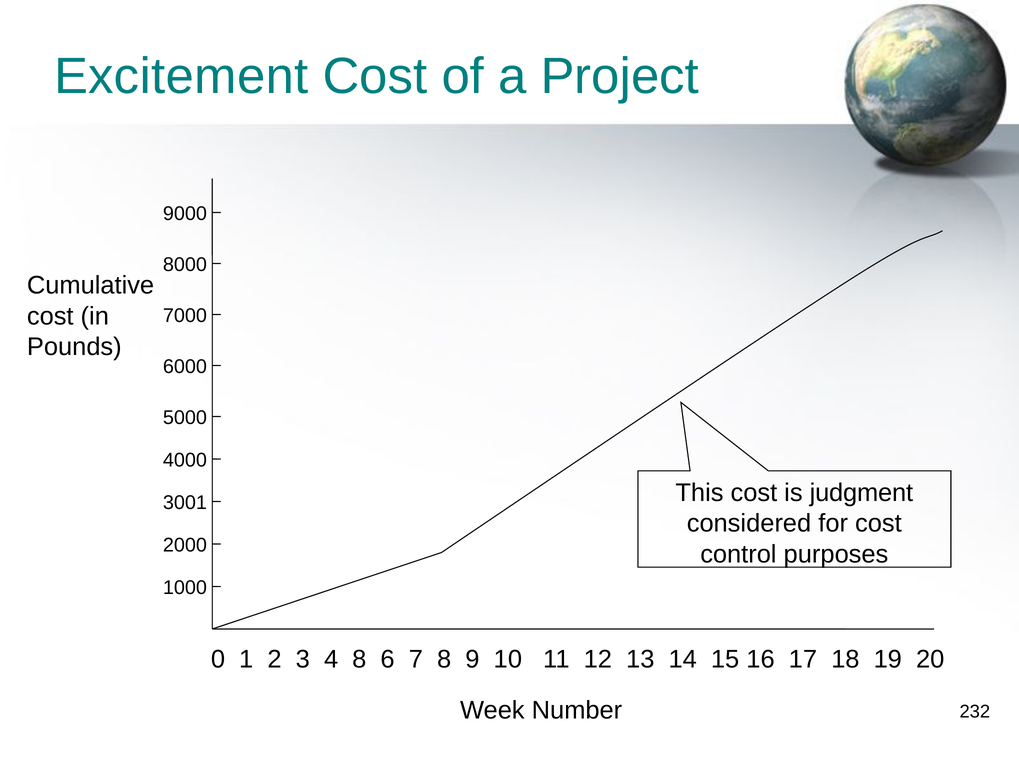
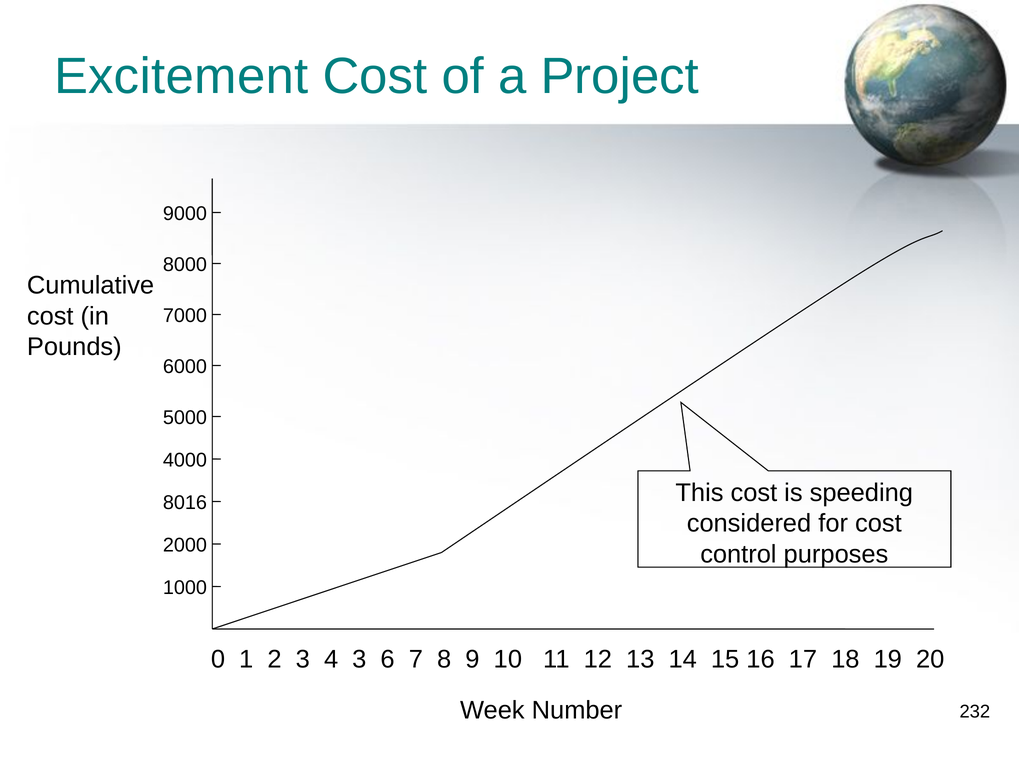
judgment: judgment -> speeding (861, 492)
3001: 3001 -> 8016 (185, 502)
4 8: 8 -> 3 (359, 659)
